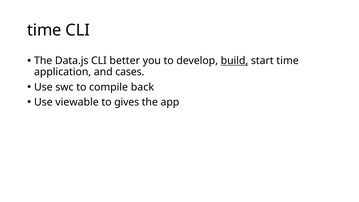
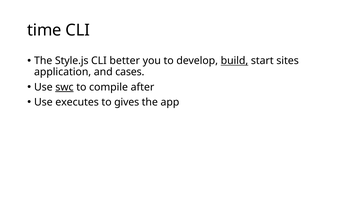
Data.js: Data.js -> Style.js (72, 61)
start time: time -> sites (288, 61)
swc underline: none -> present (64, 87)
back: back -> after (142, 87)
viewable: viewable -> executes (77, 102)
